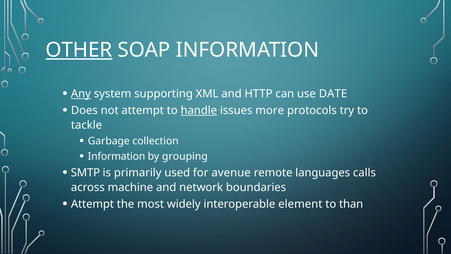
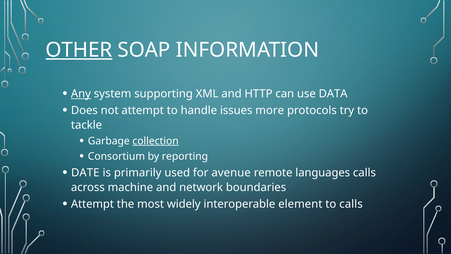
DATE: DATE -> DATA (333, 94)
handle underline: present -> none (199, 110)
collection underline: none -> present (156, 141)
Information: Information -> Consortium (116, 156)
grouping: grouping -> reporting (185, 156)
SMTP: SMTP -> DATE (85, 173)
to than: than -> calls (351, 204)
